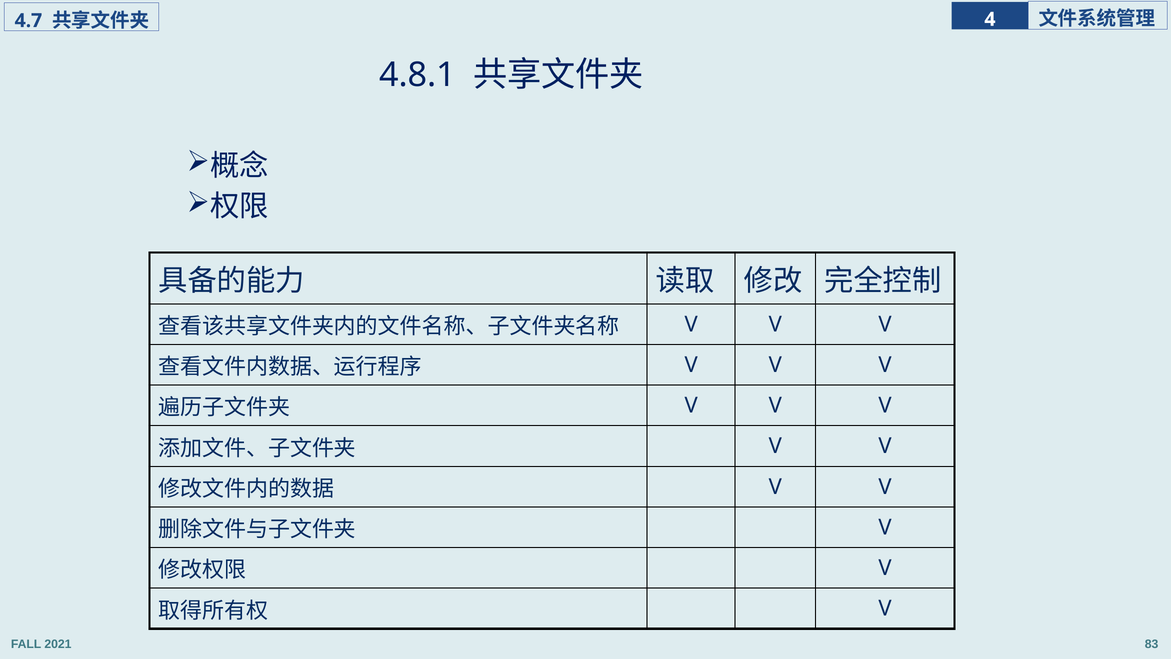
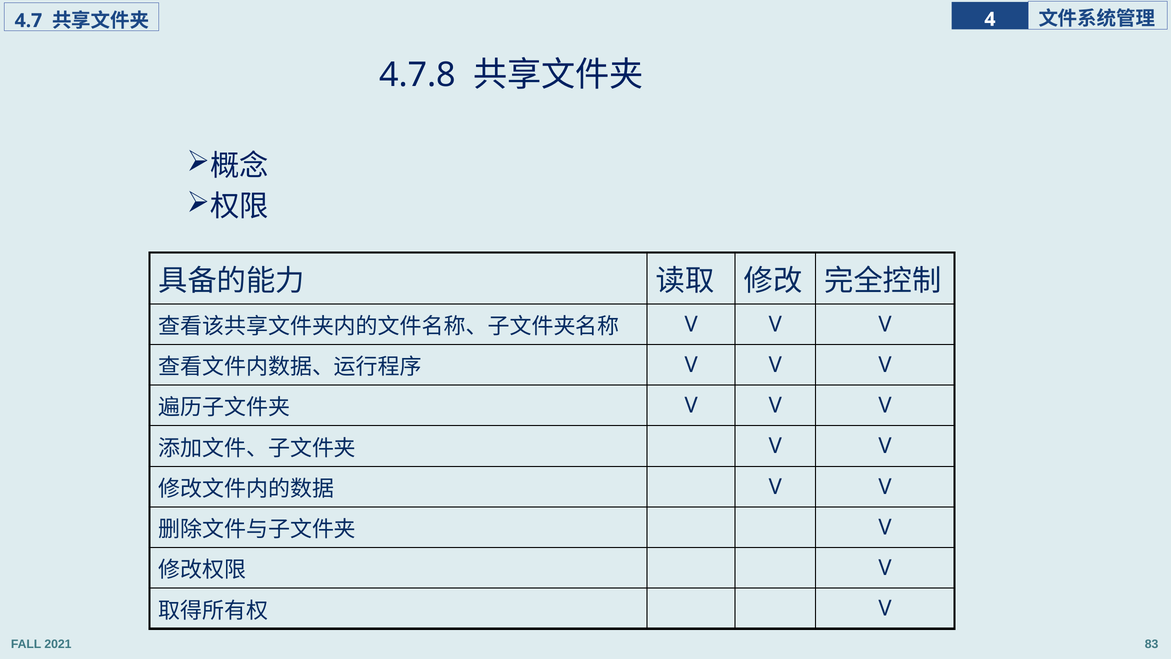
4.8.1: 4.8.1 -> 4.7.8 (418, 75)
